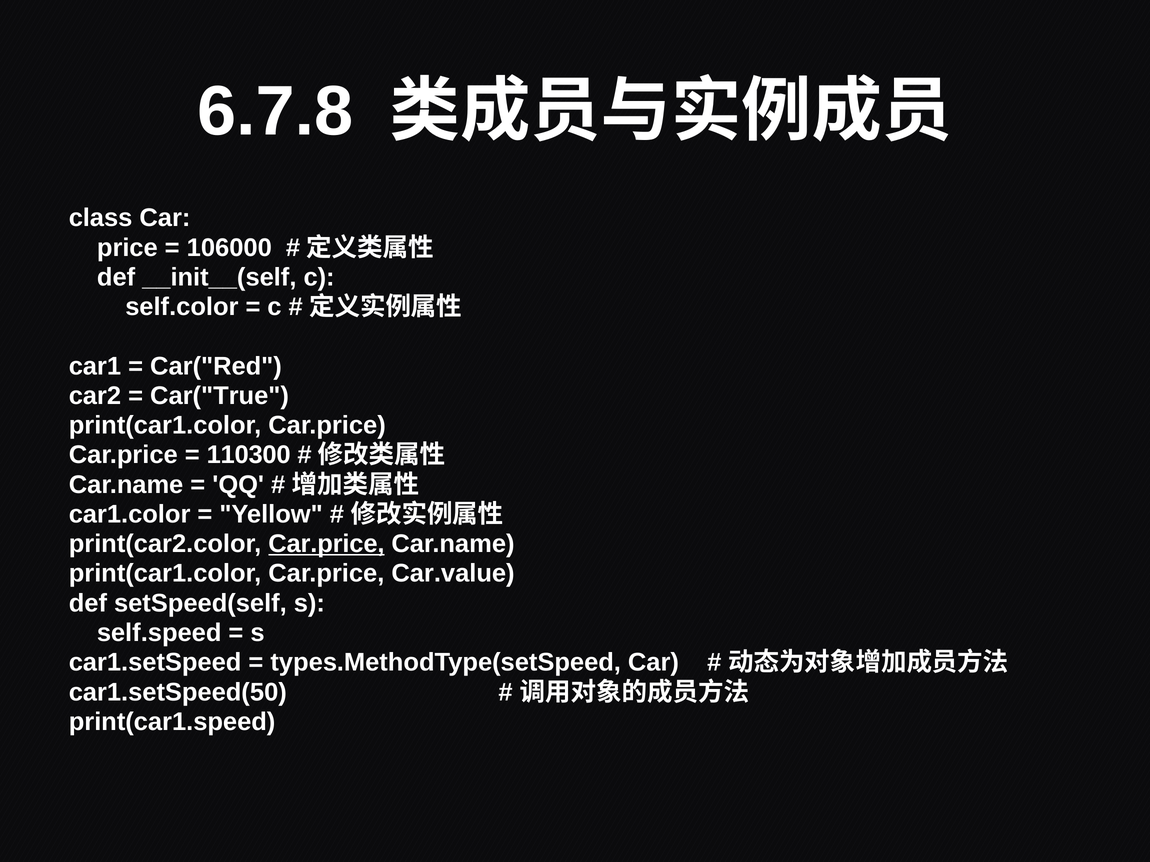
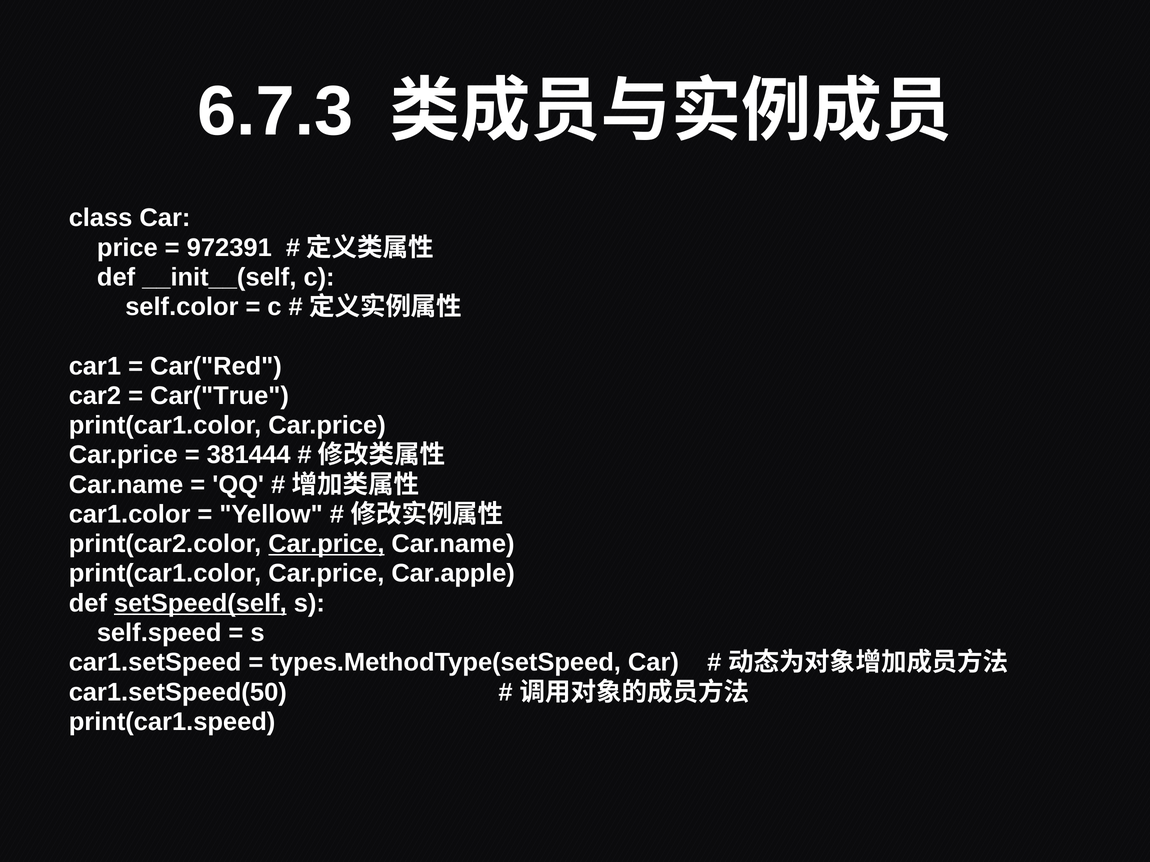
6.7.8: 6.7.8 -> 6.7.3 (275, 112)
106000: 106000 -> 972391 (229, 248)
110300: 110300 -> 381444 (249, 455)
Car.value: Car.value -> Car.apple (453, 574)
setSpeed(self underline: none -> present (200, 604)
